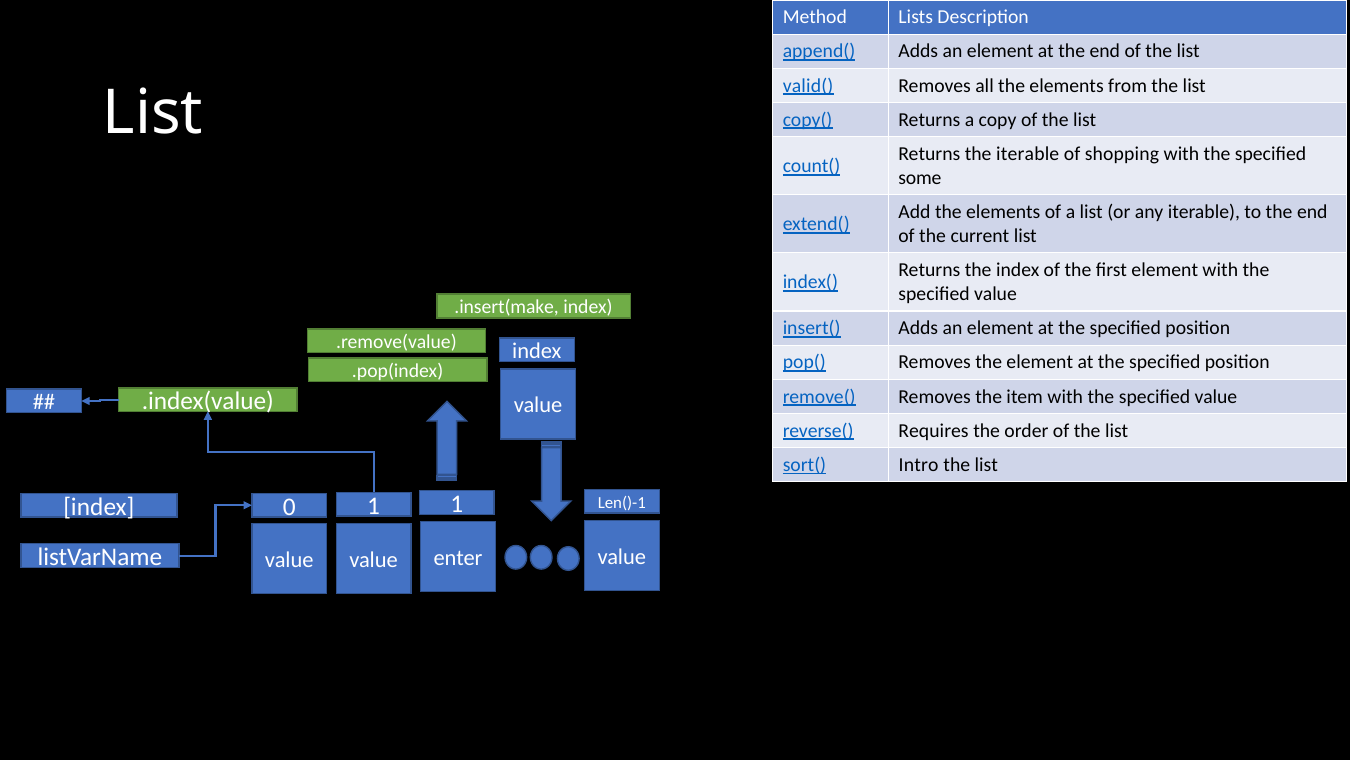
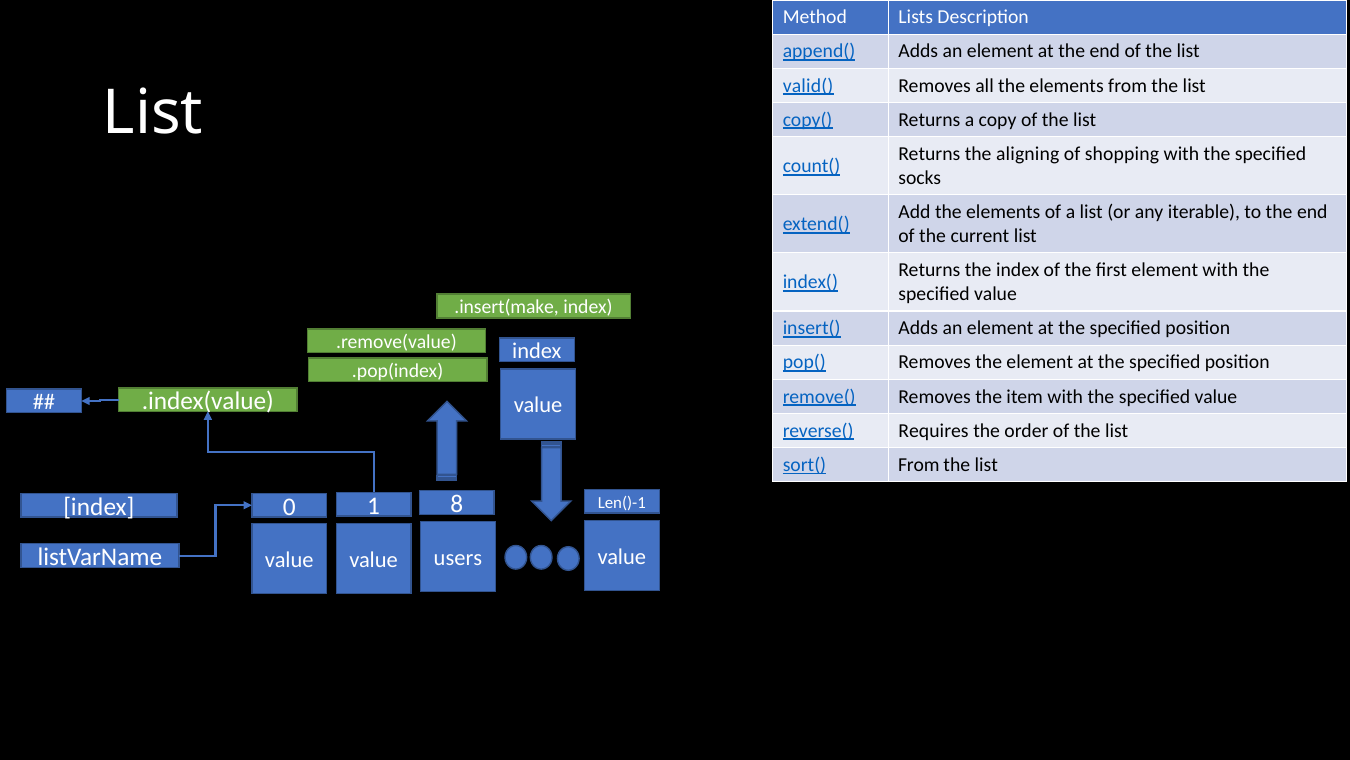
the iterable: iterable -> aligning (1028, 154)
some: some -> socks (920, 178)
sort( Intro: Intro -> From (919, 465)
1 1: 1 -> 8 (457, 504)
enter: enter -> users (458, 558)
